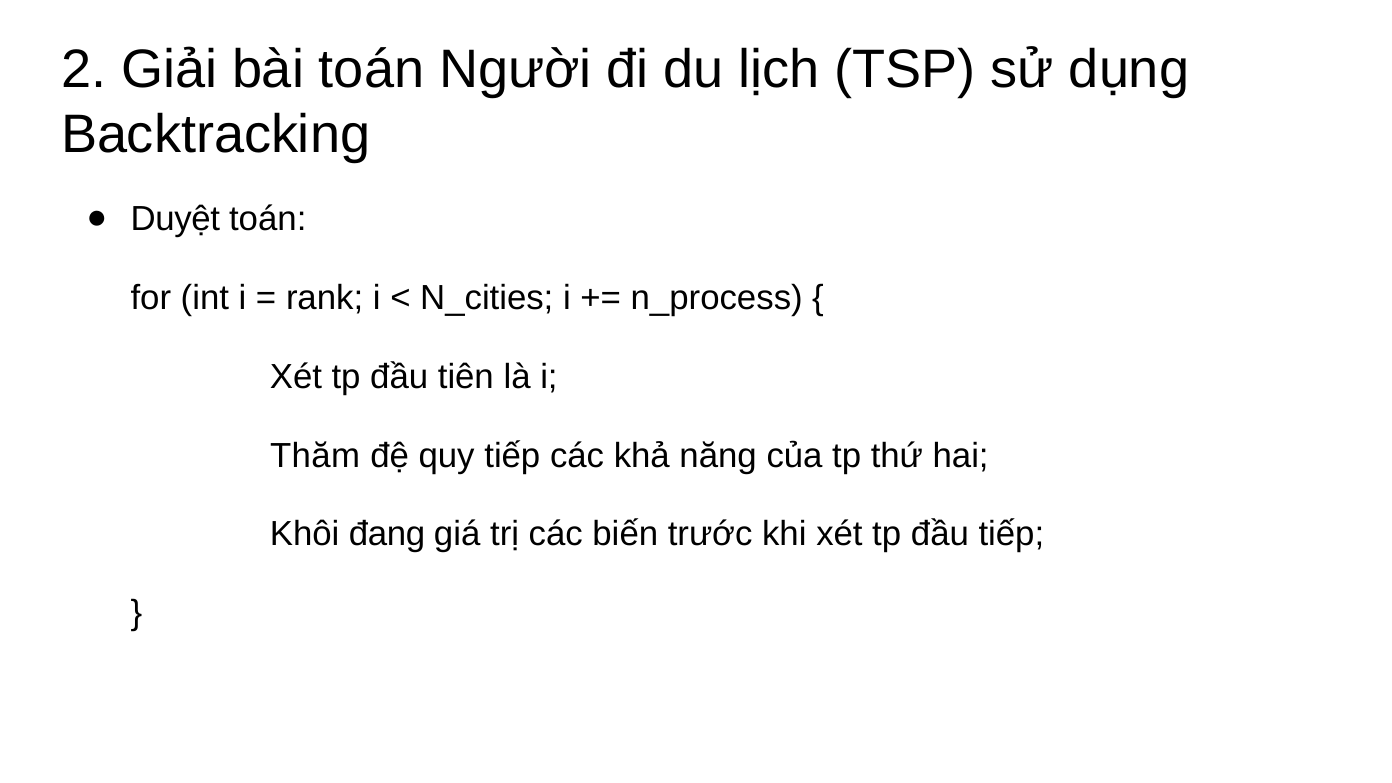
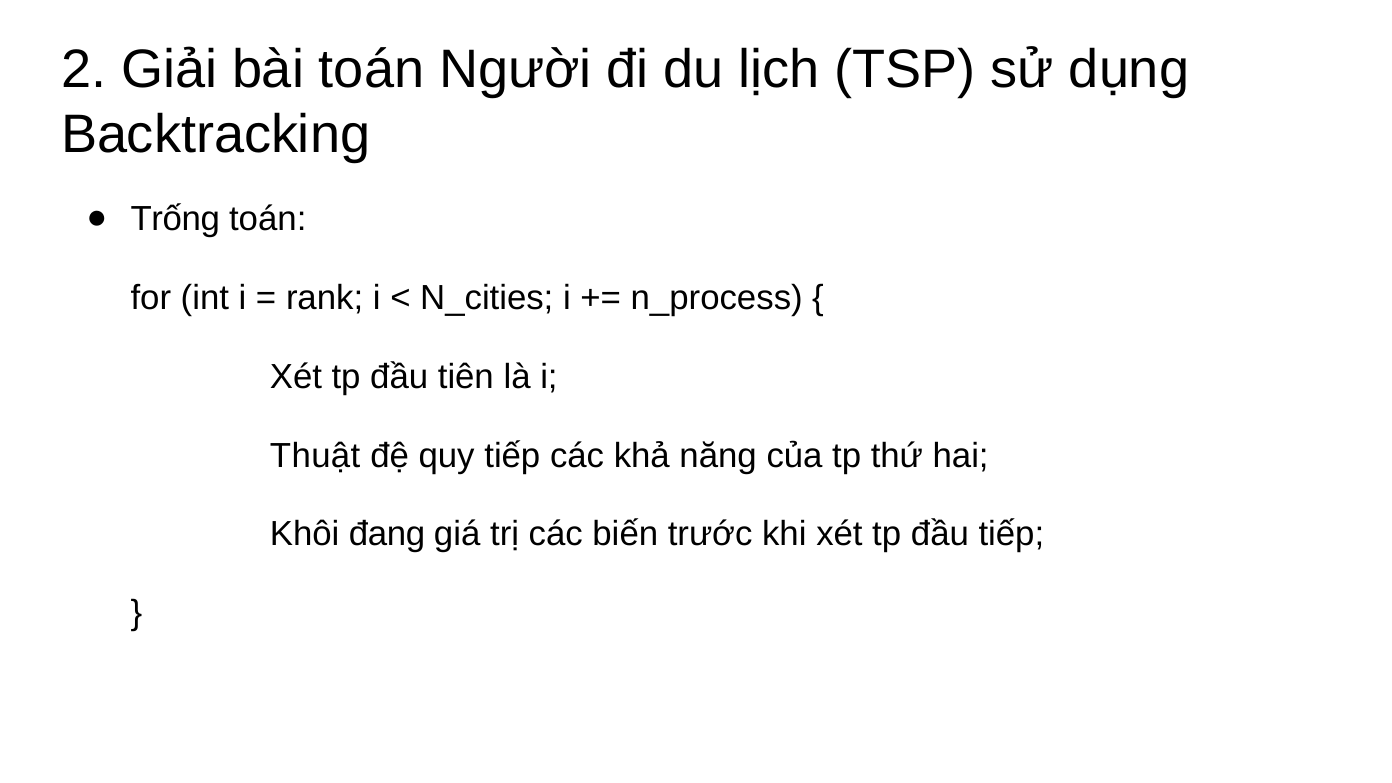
Duyệt: Duyệt -> Trống (175, 219)
Thăm: Thăm -> Thuật (315, 456)
